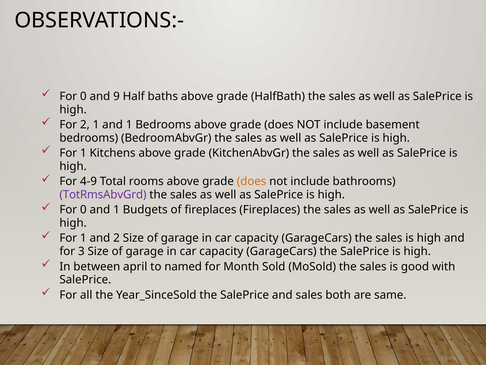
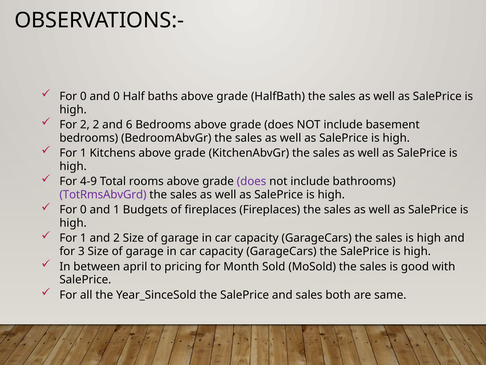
and 9: 9 -> 0 (116, 96)
2 1: 1 -> 2 (96, 125)
1: 1 -> 6 (129, 125)
does colour: orange -> purple (252, 181)
named: named -> pricing (183, 266)
